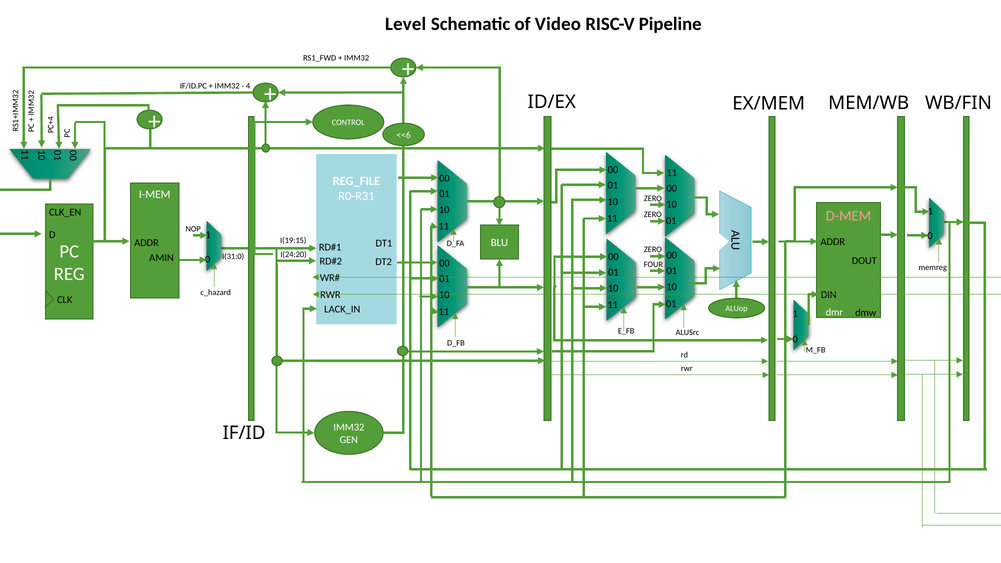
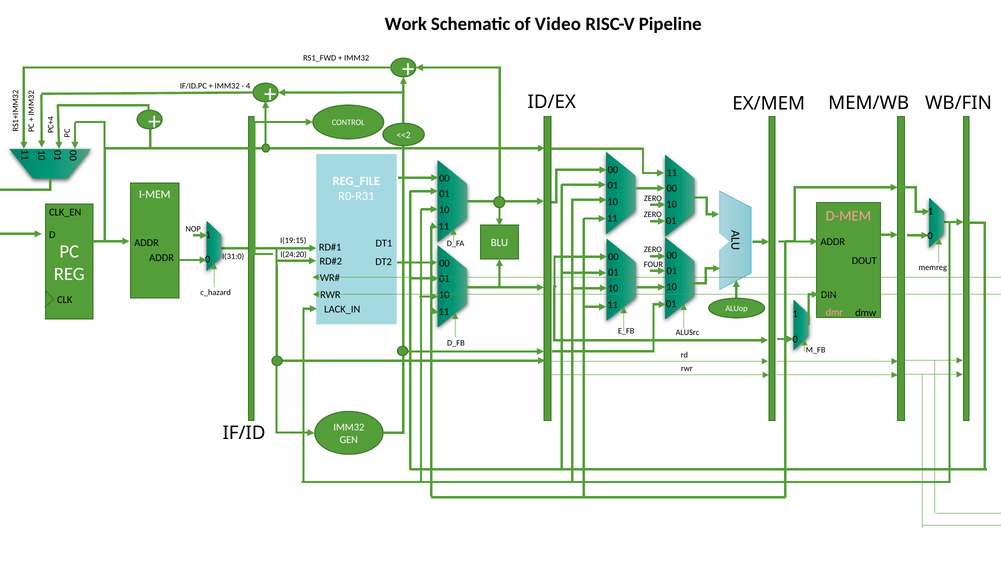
Level: Level -> Work (406, 24)
<<6: <<6 -> <<2 (404, 135)
AMIN: AMIN -> ADDR (162, 258)
dmr colour: white -> pink (834, 313)
